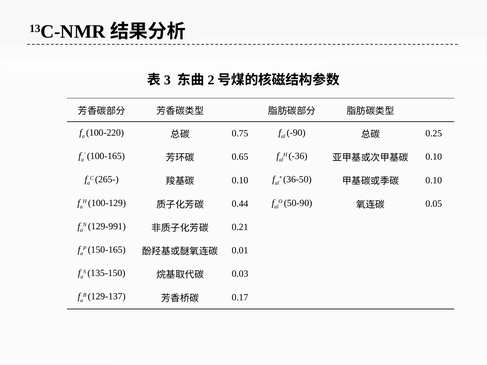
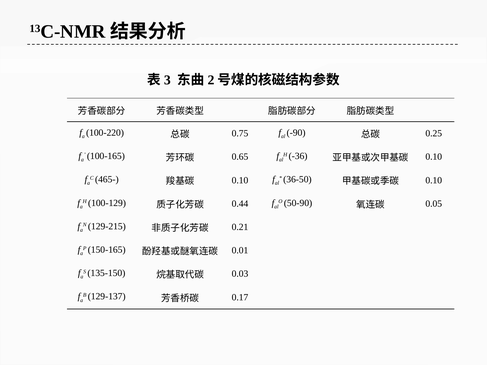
265-: 265- -> 465- (107, 180)
129-991: 129-991 -> 129-215 (107, 226)
